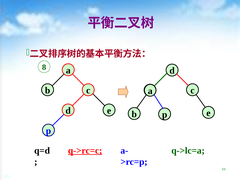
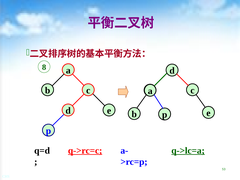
q->lc=a underline: none -> present (188, 151)
